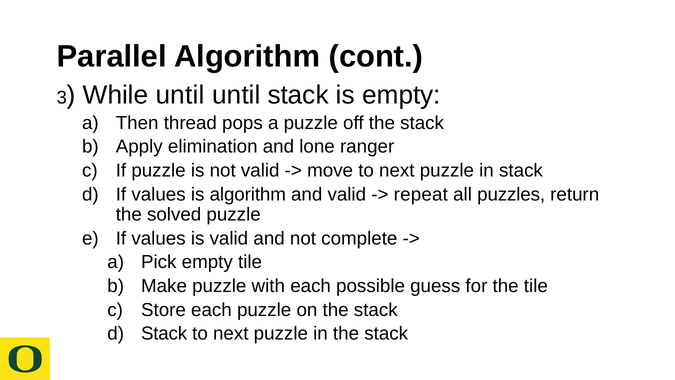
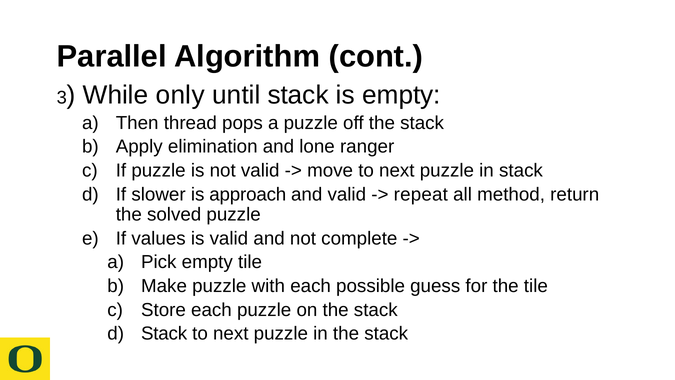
While until: until -> only (180, 95)
values: values -> slower (159, 194)
is algorithm: algorithm -> approach (248, 194)
puzzles: puzzles -> method (511, 194)
